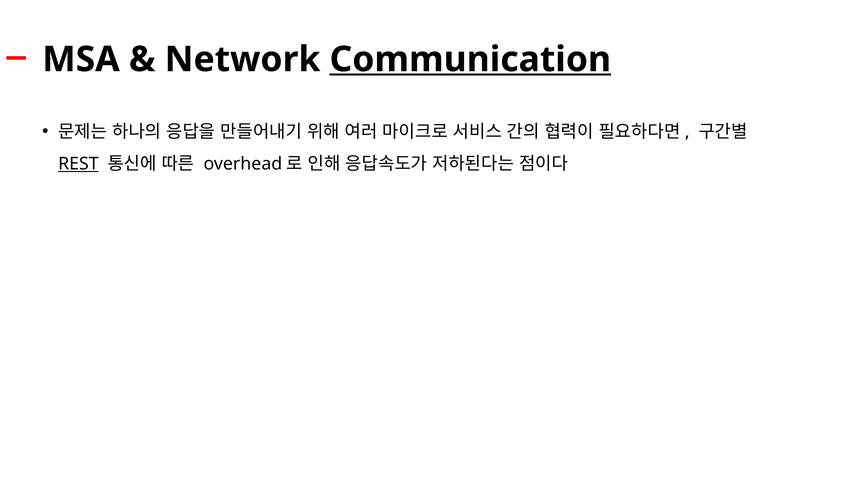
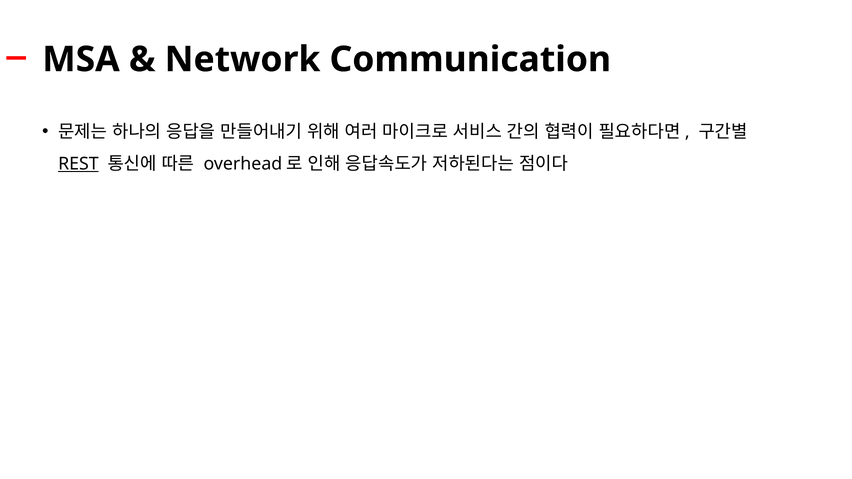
Communication underline: present -> none (470, 59)
